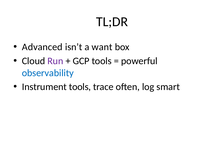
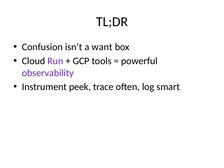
Advanced: Advanced -> Confusion (42, 47)
observability colour: blue -> purple (48, 73)
Instrument tools: tools -> peek (80, 87)
